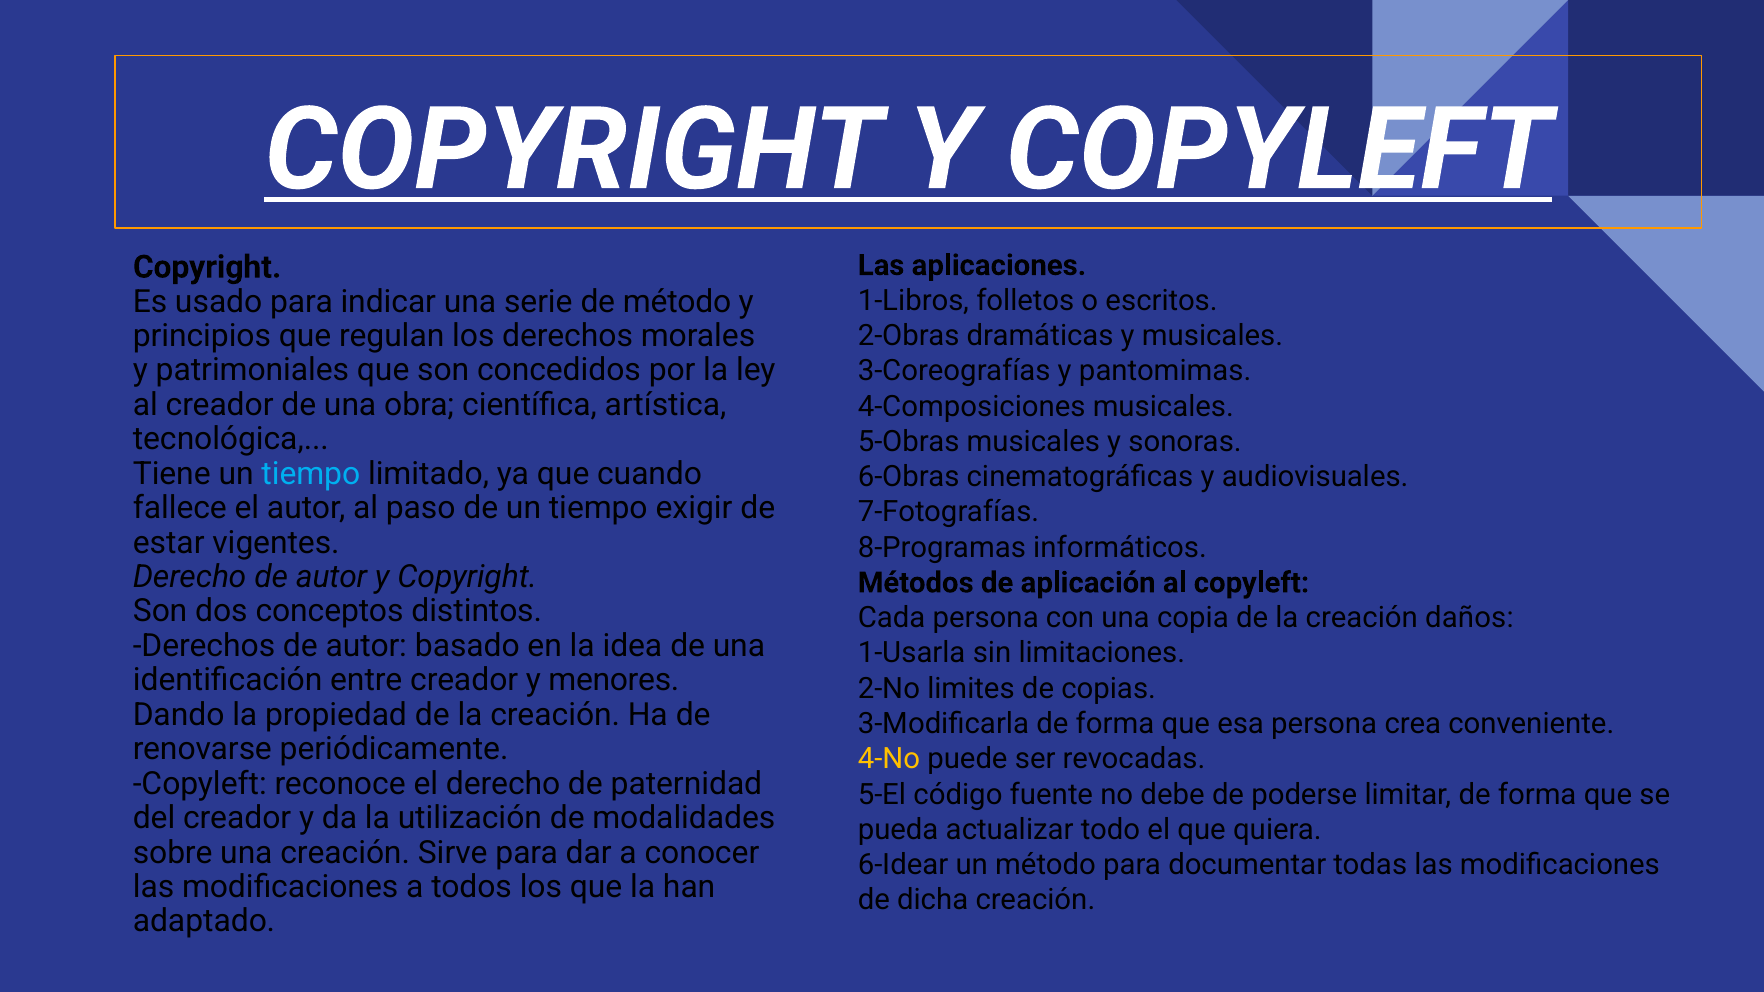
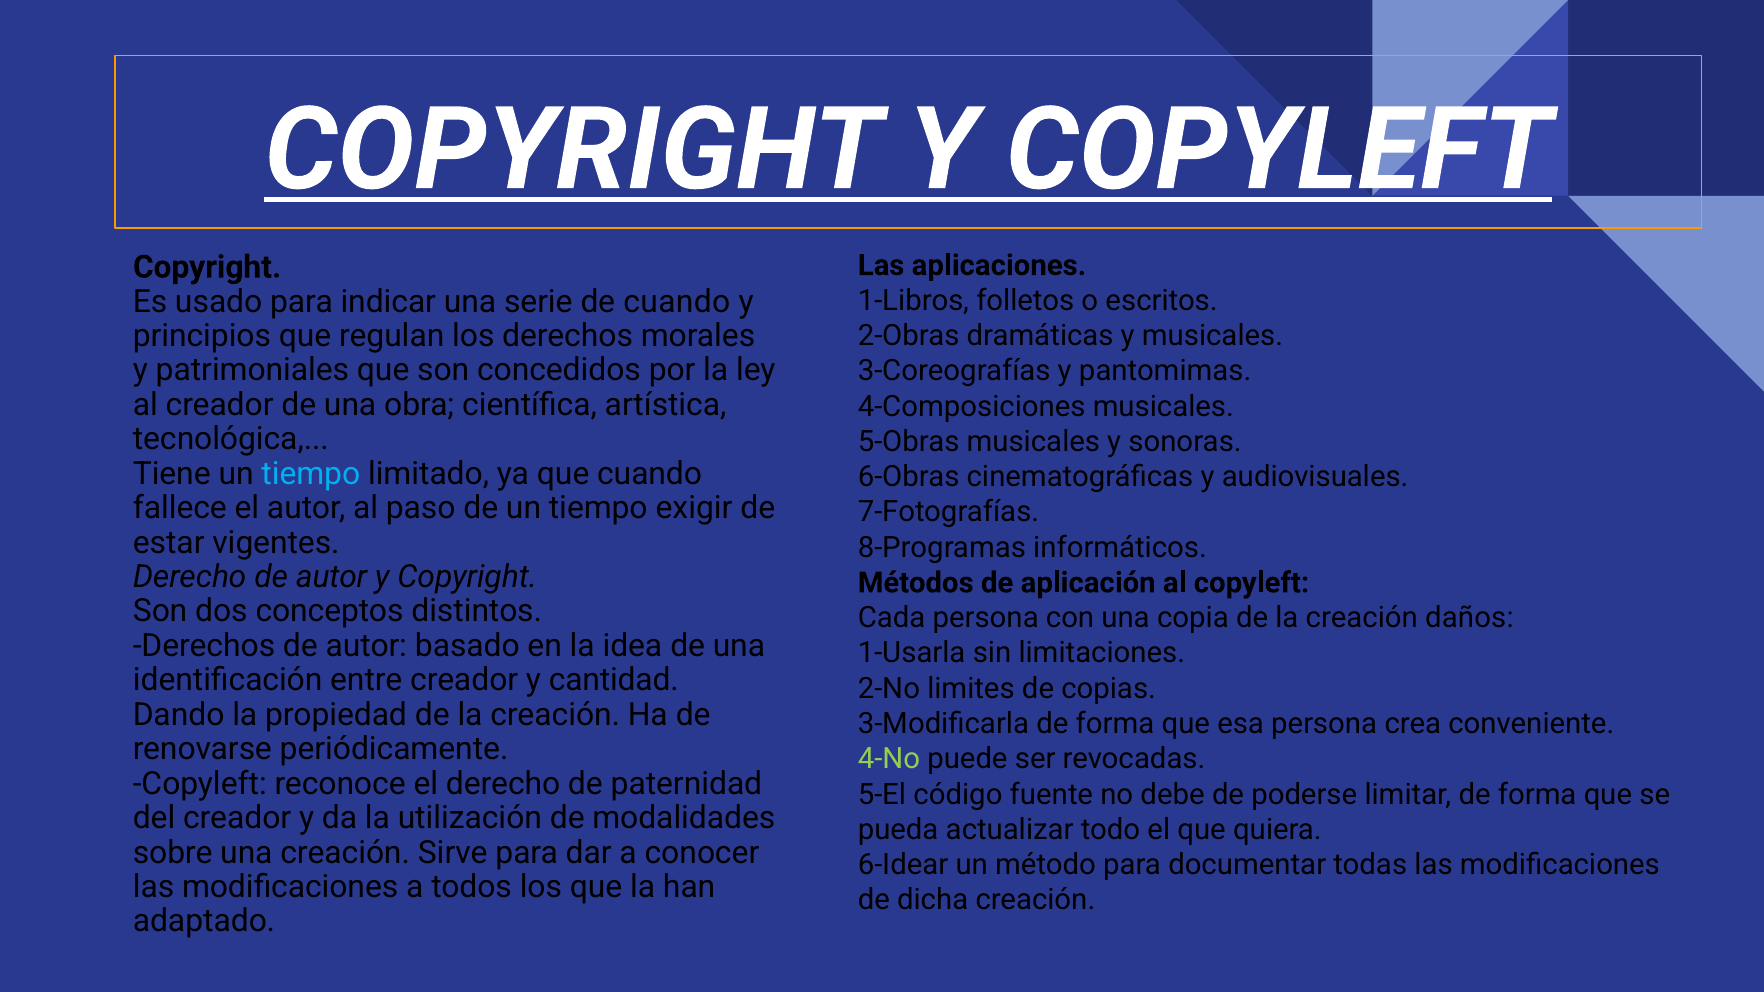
de método: método -> cuando (677, 302)
menores: menores -> cantidad (614, 680)
4-No colour: yellow -> light green (889, 759)
